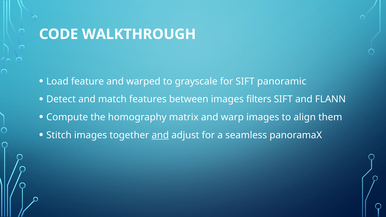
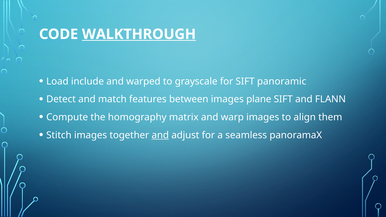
WALKTHROUGH underline: none -> present (139, 34)
feature: feature -> include (87, 81)
filters: filters -> plane (259, 99)
